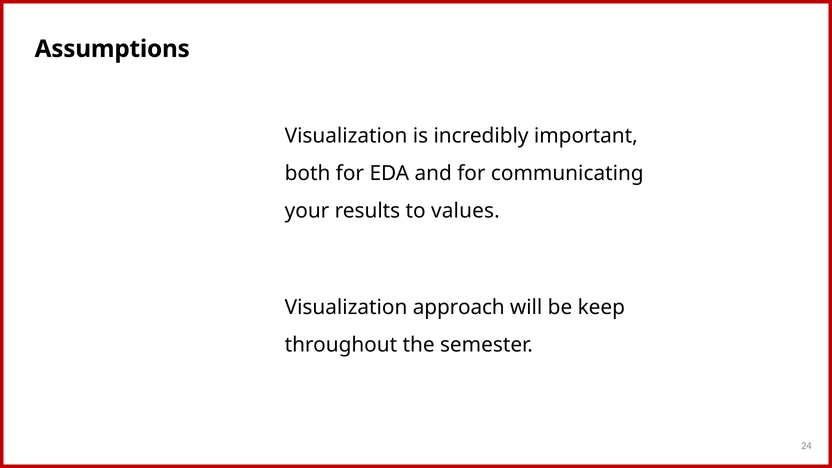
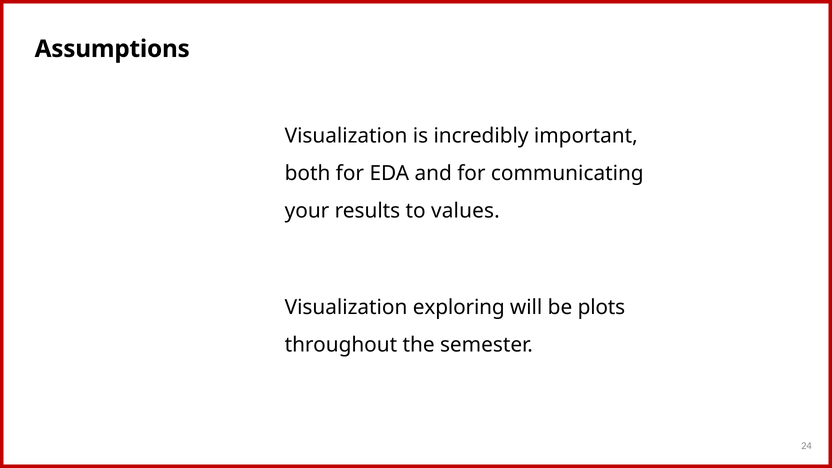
approach: approach -> exploring (459, 307)
keep: keep -> plots (601, 307)
